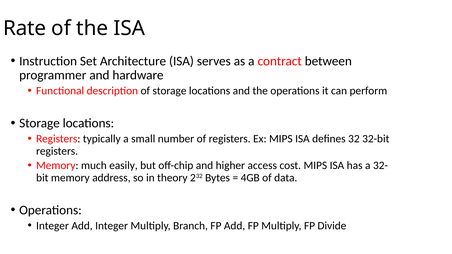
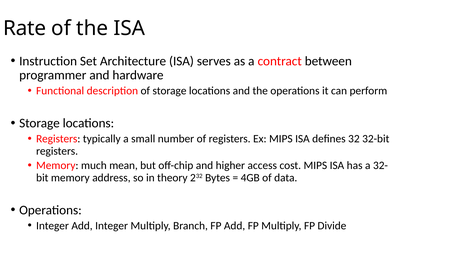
easily: easily -> mean (124, 166)
